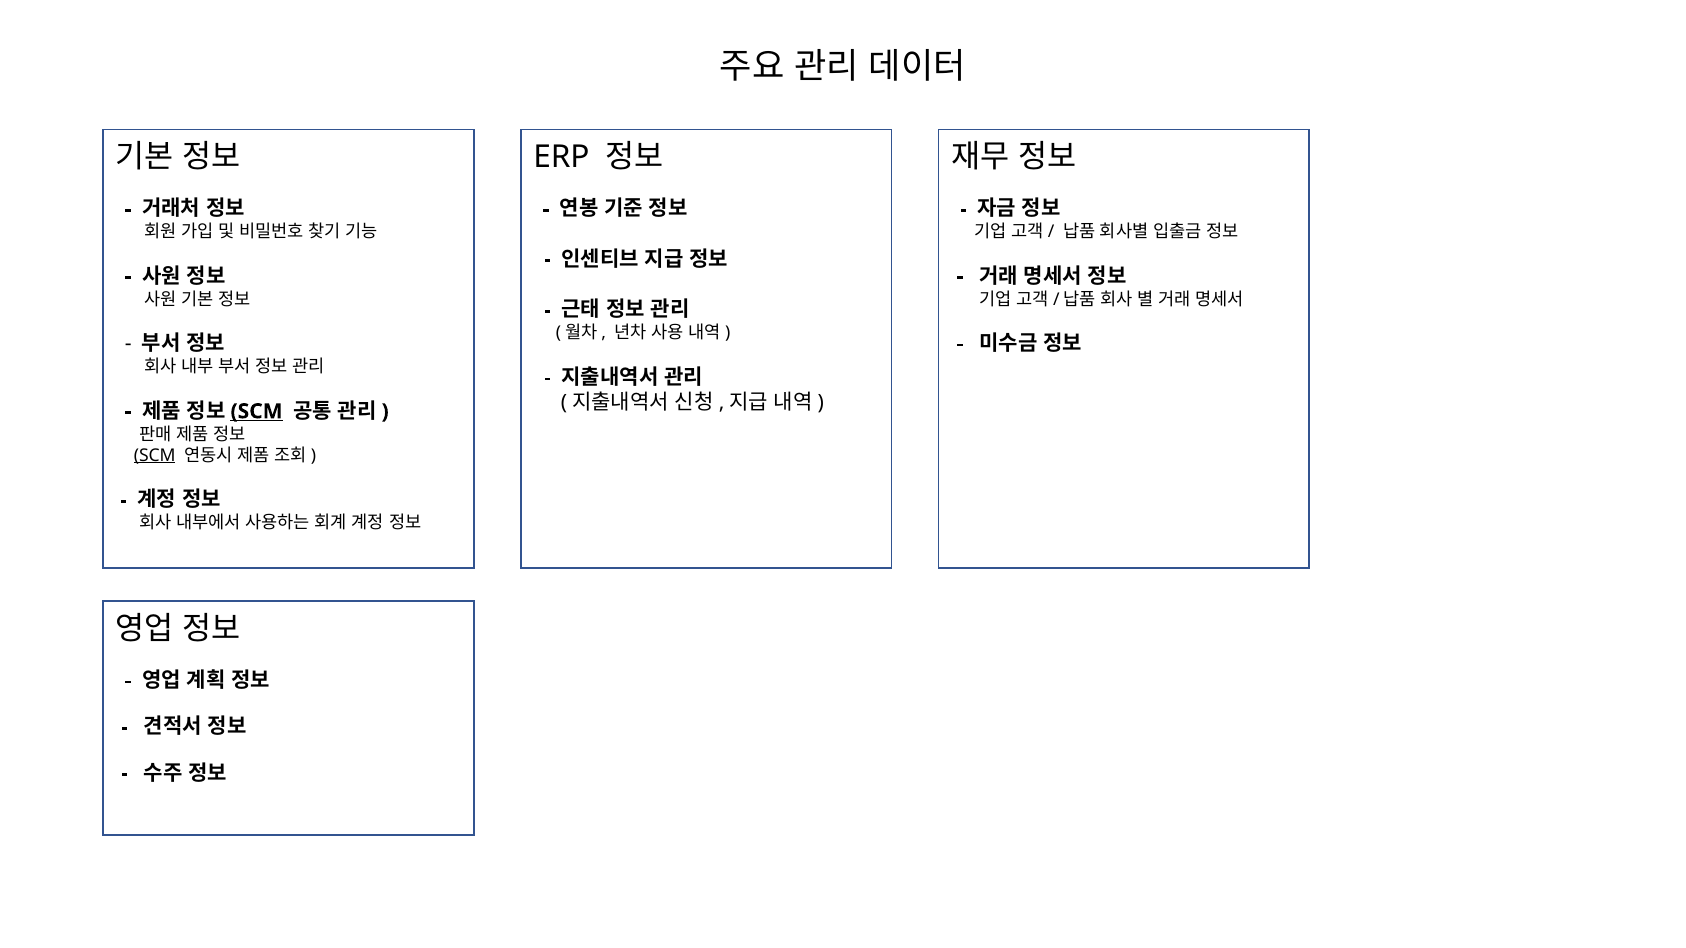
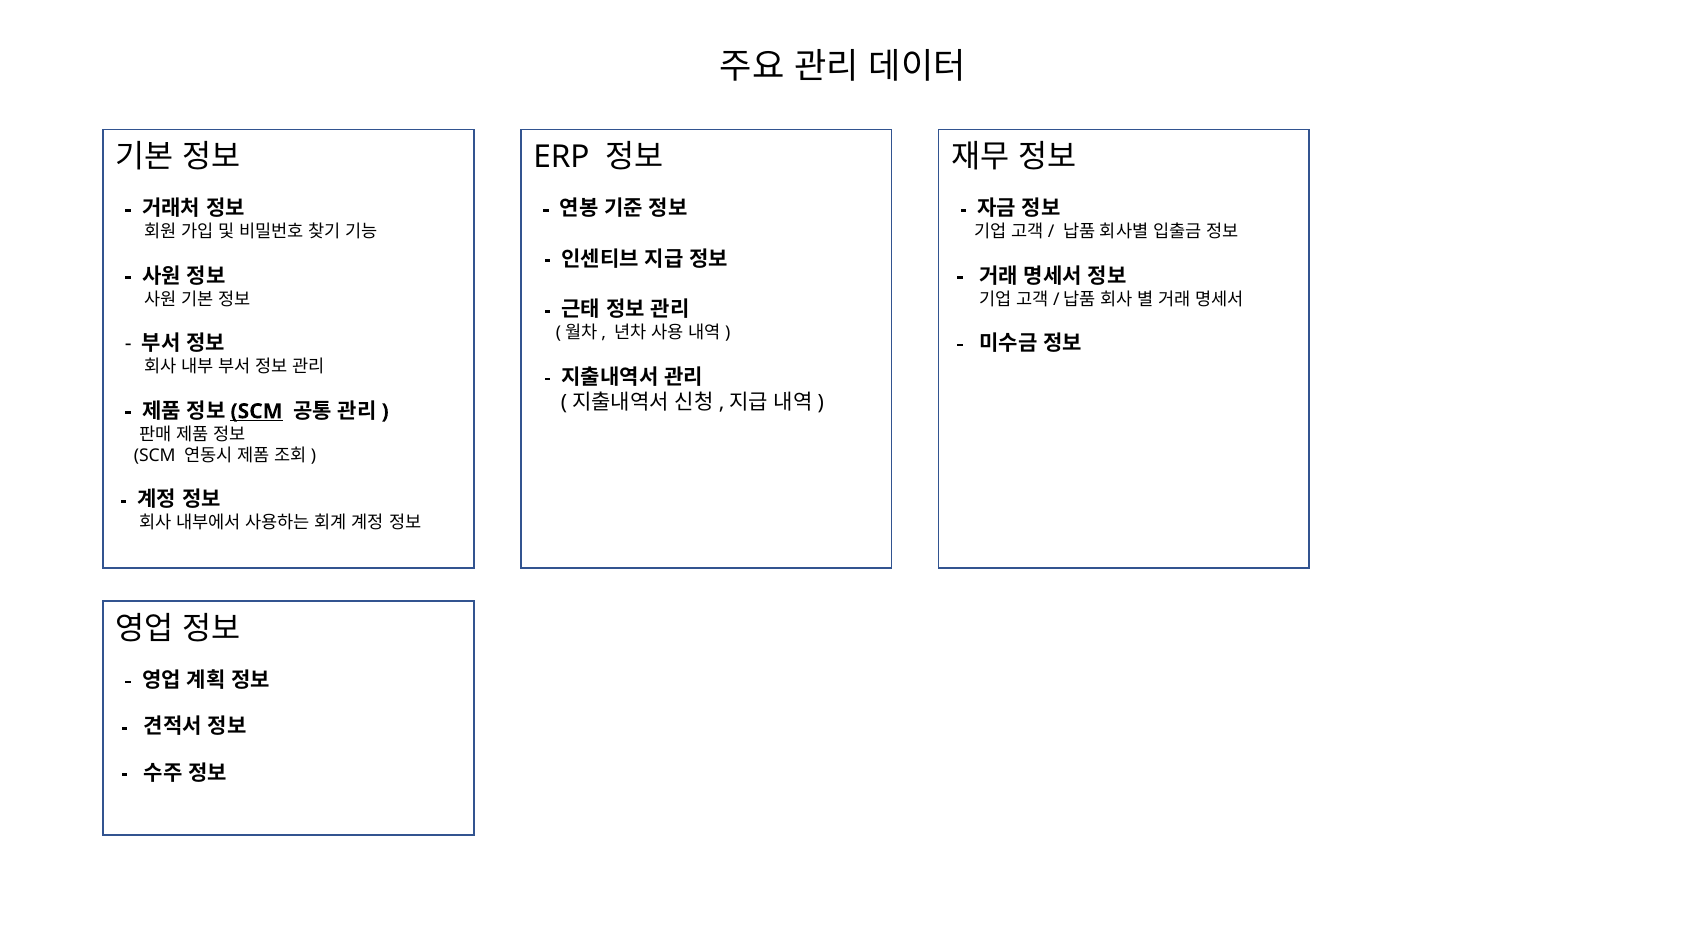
SCM underline: present -> none (155, 456)
